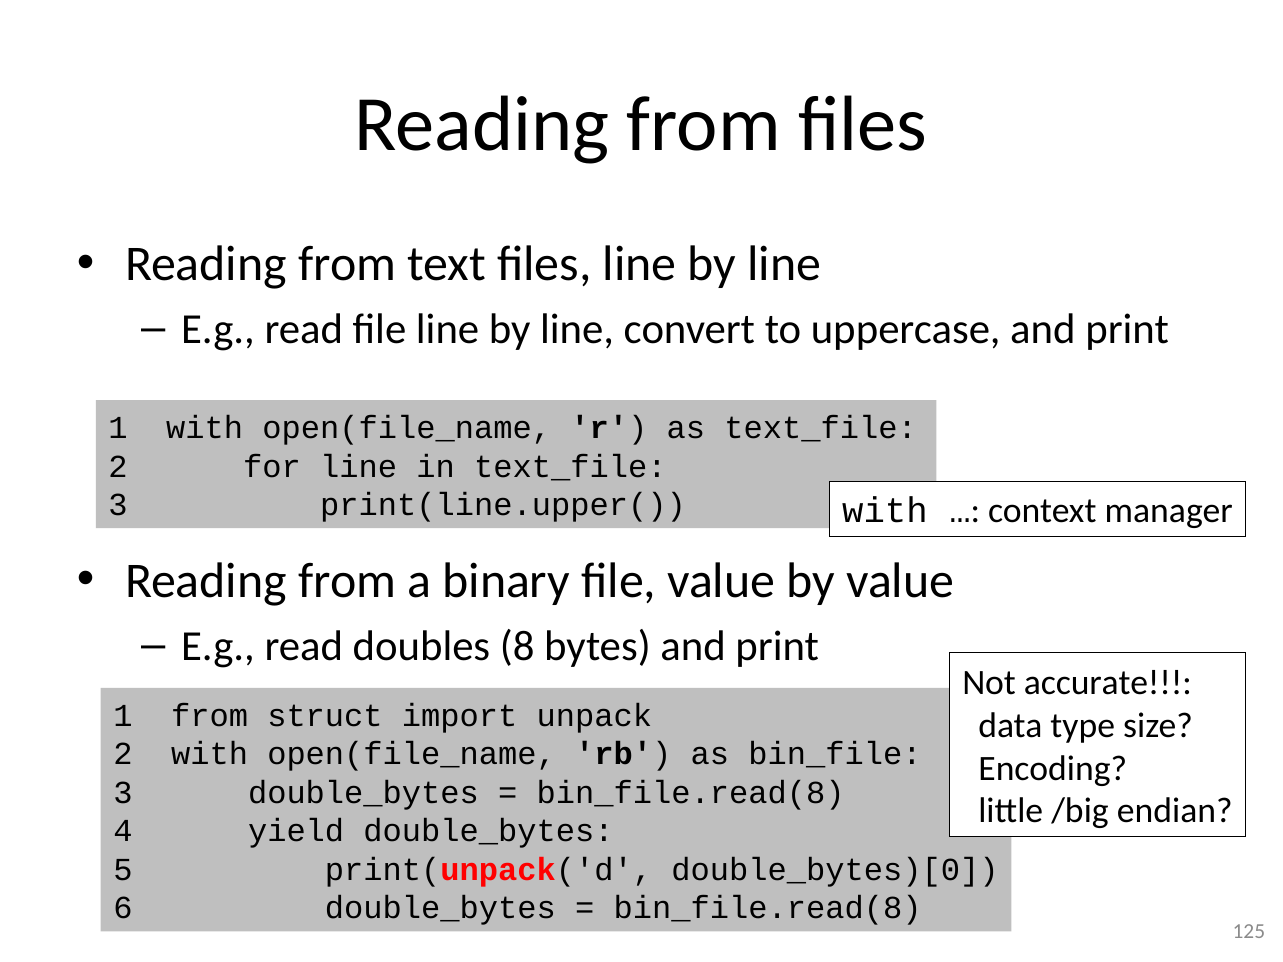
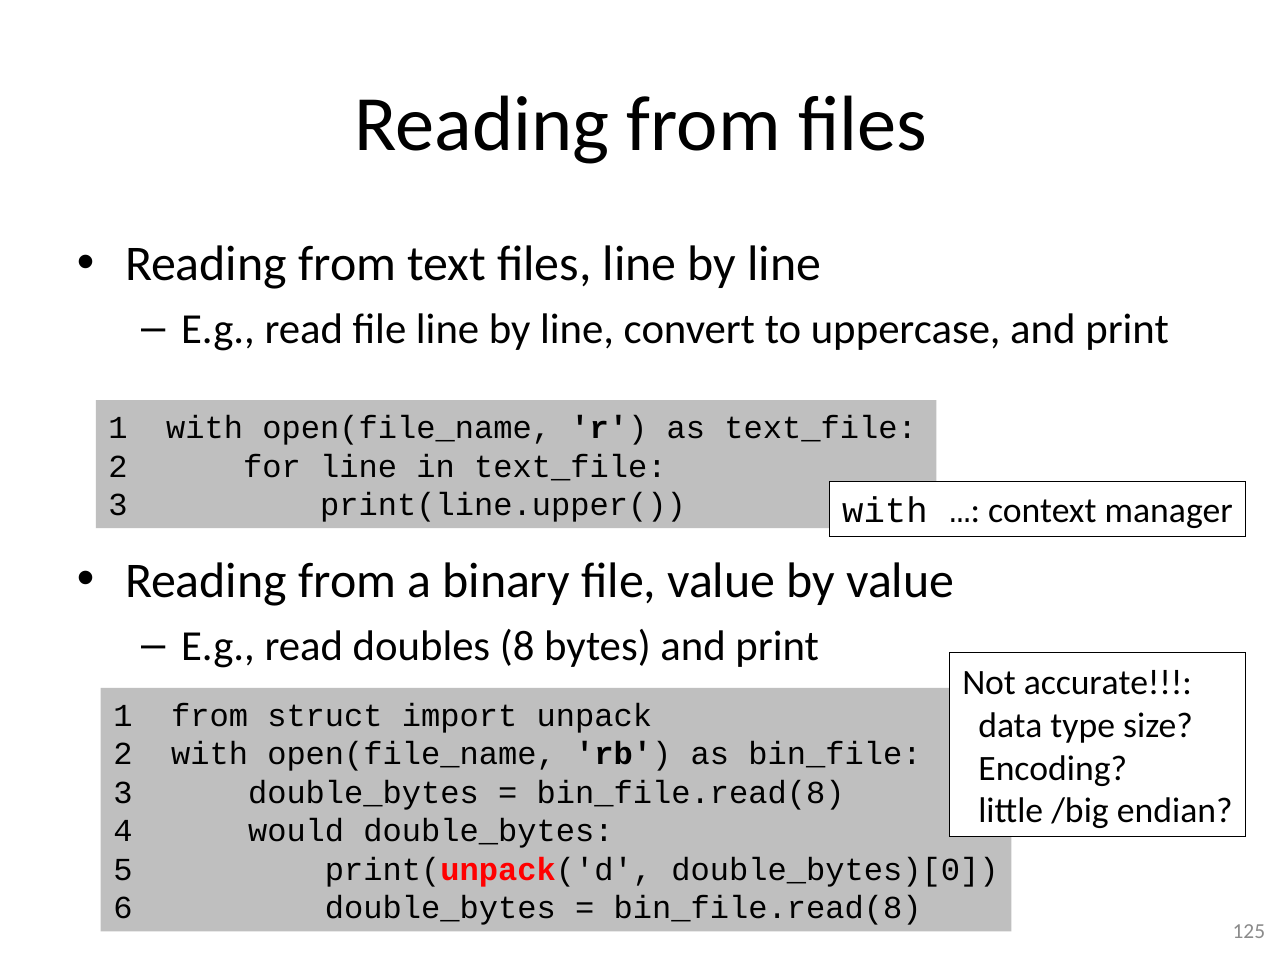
yield: yield -> would (296, 831)
